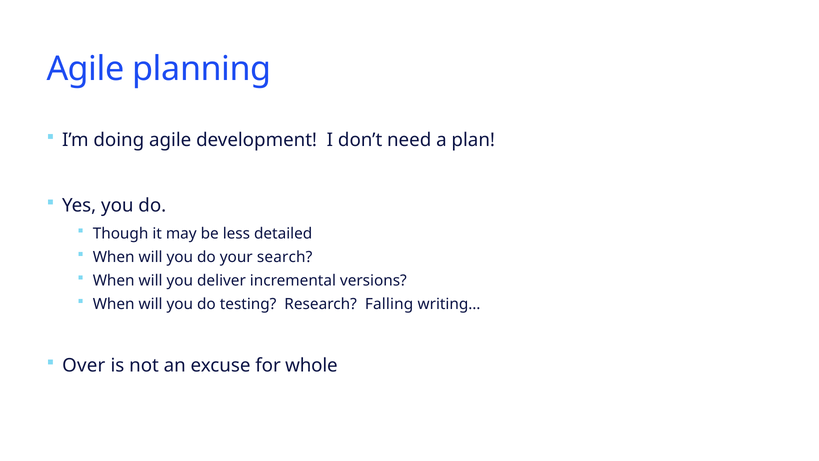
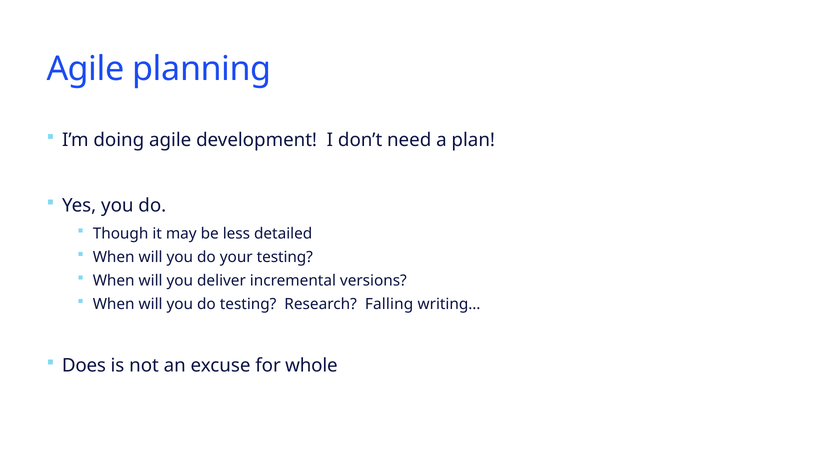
your search: search -> testing (285, 257)
Over: Over -> Does (84, 365)
